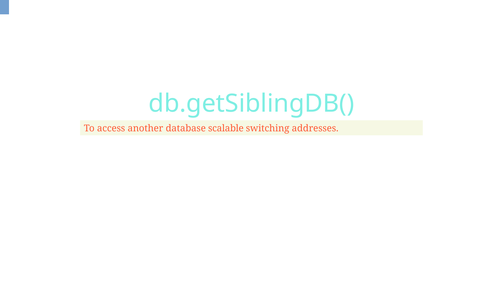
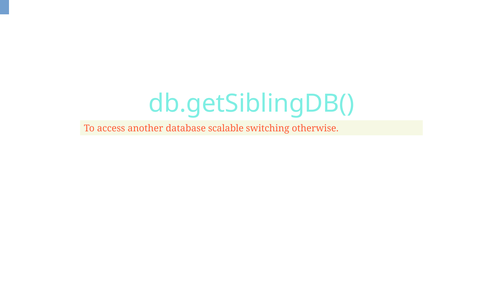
addresses: addresses -> otherwise (315, 128)
